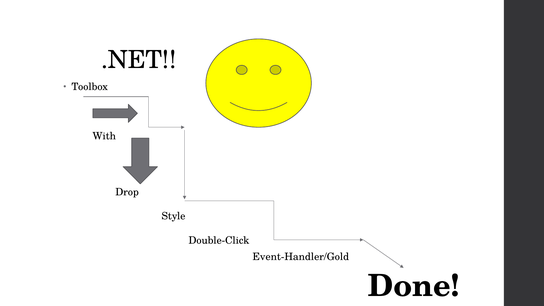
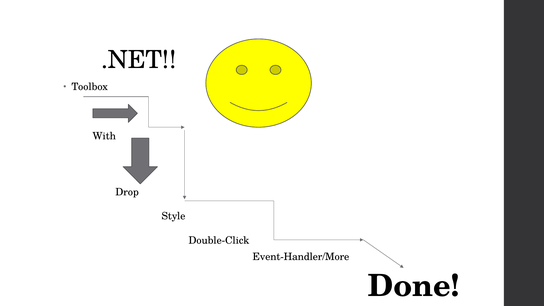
Event-Handler/Gold: Event-Handler/Gold -> Event-Handler/More (301, 257)
